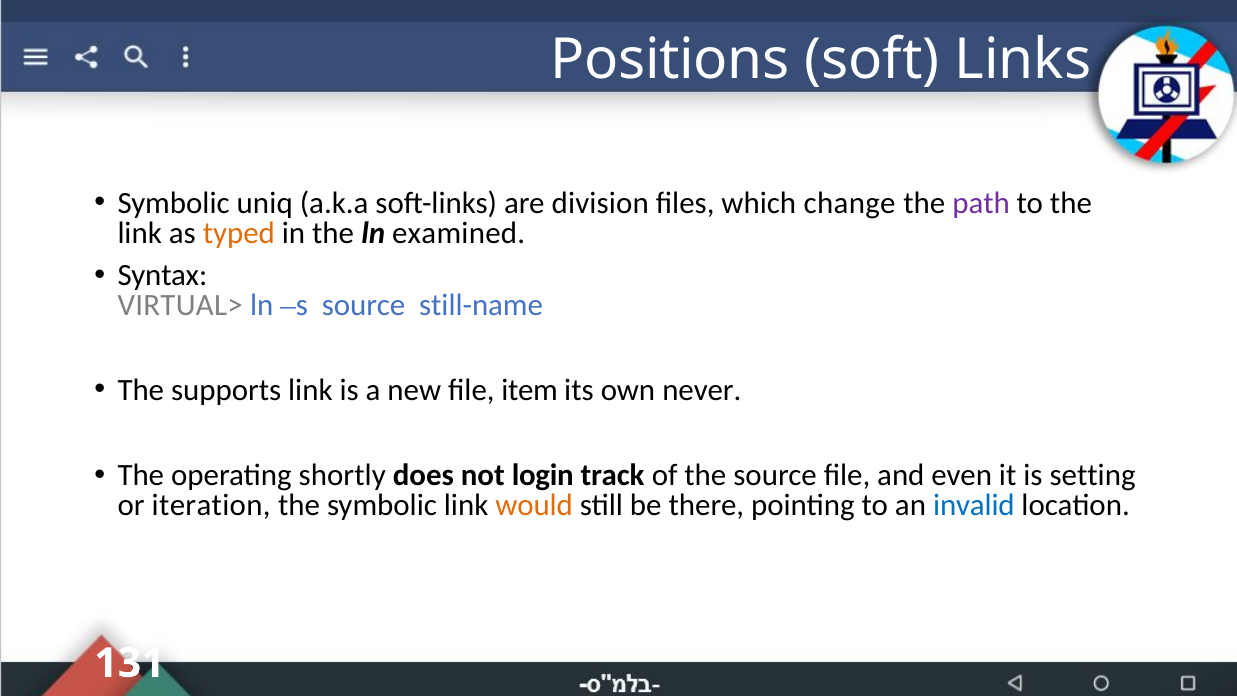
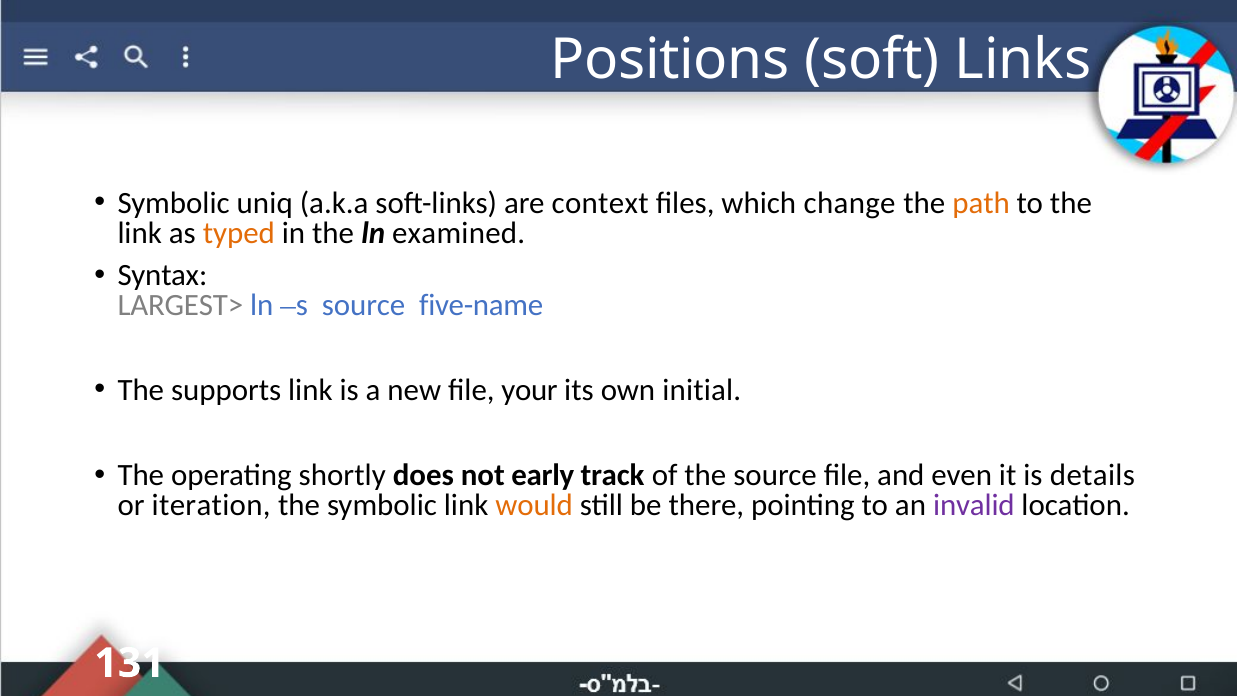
division: division -> context (600, 203)
path colour: purple -> orange (981, 203)
VIRTUAL>: VIRTUAL> -> LARGEST> (180, 305)
still-name: still-name -> five-name (481, 305)
item: item -> your (530, 391)
never: never -> initial (702, 391)
login: login -> early (543, 476)
setting: setting -> details (1092, 476)
invalid colour: blue -> purple (974, 505)
